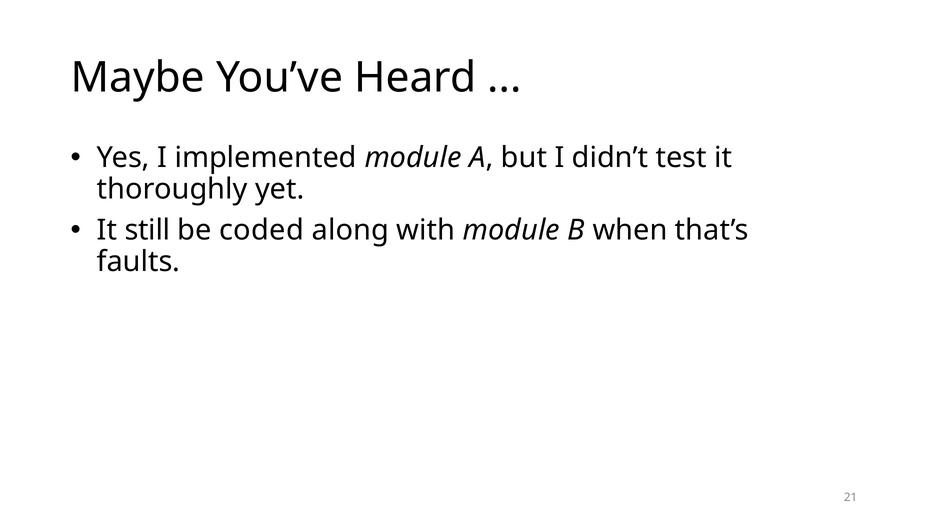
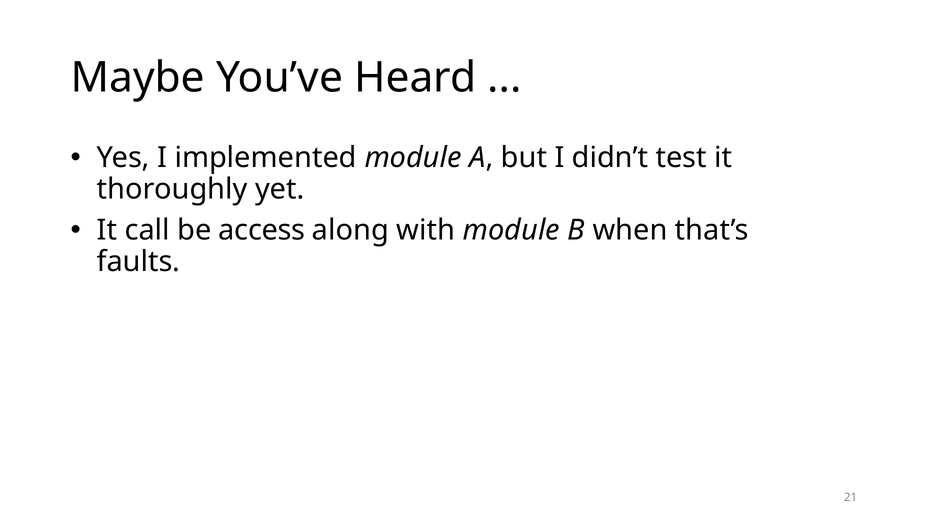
still: still -> call (147, 230)
coded: coded -> access (262, 230)
